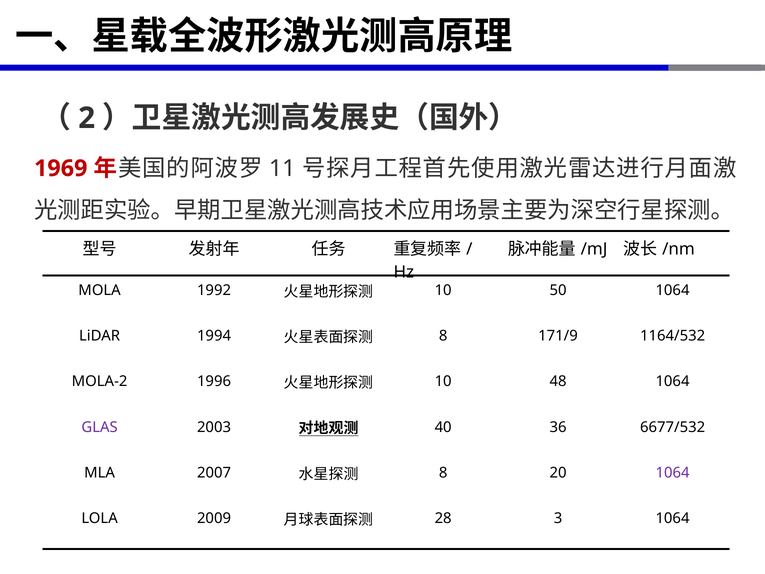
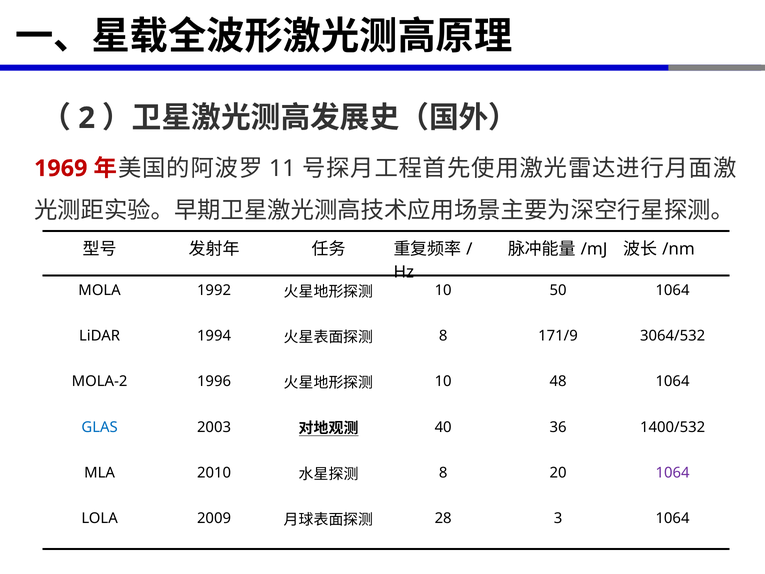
1164/532: 1164/532 -> 3064/532 (673, 336)
GLAS colour: purple -> blue (100, 427)
6677/532: 6677/532 -> 1400/532 (673, 427)
2007: 2007 -> 2010 (214, 472)
